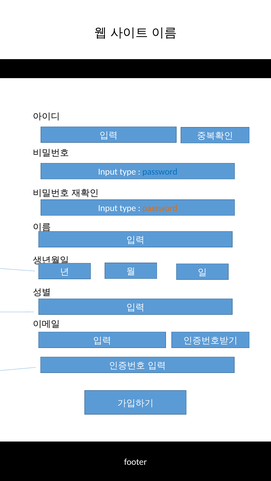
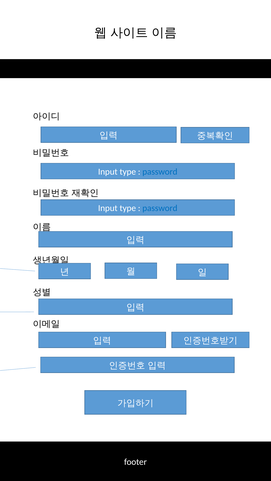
password colour: orange -> blue (160, 209)
